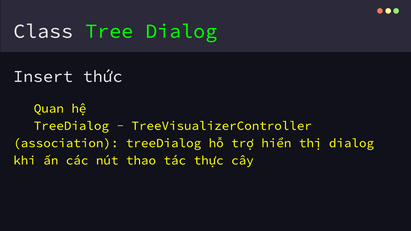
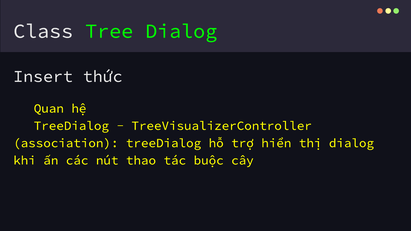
thực: thực -> buộc (209, 160)
